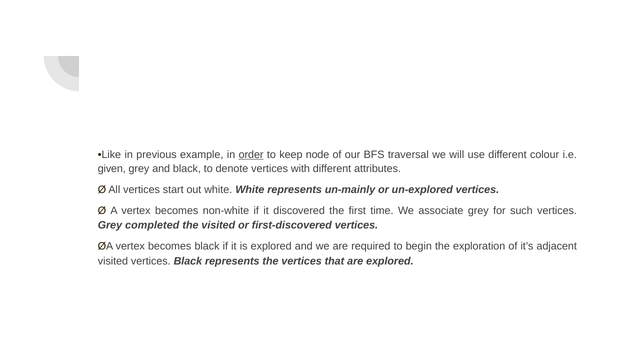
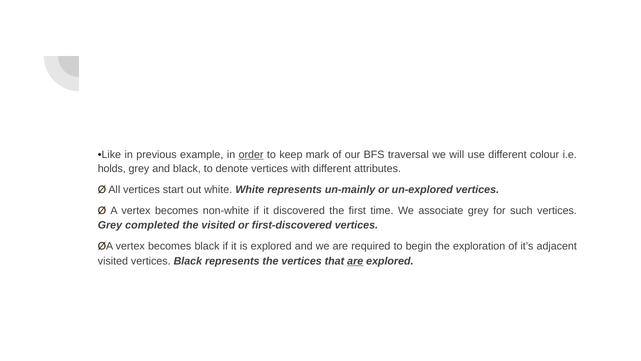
node: node -> mark (318, 154)
given: given -> holds (112, 168)
are underline: none -> present (355, 261)
